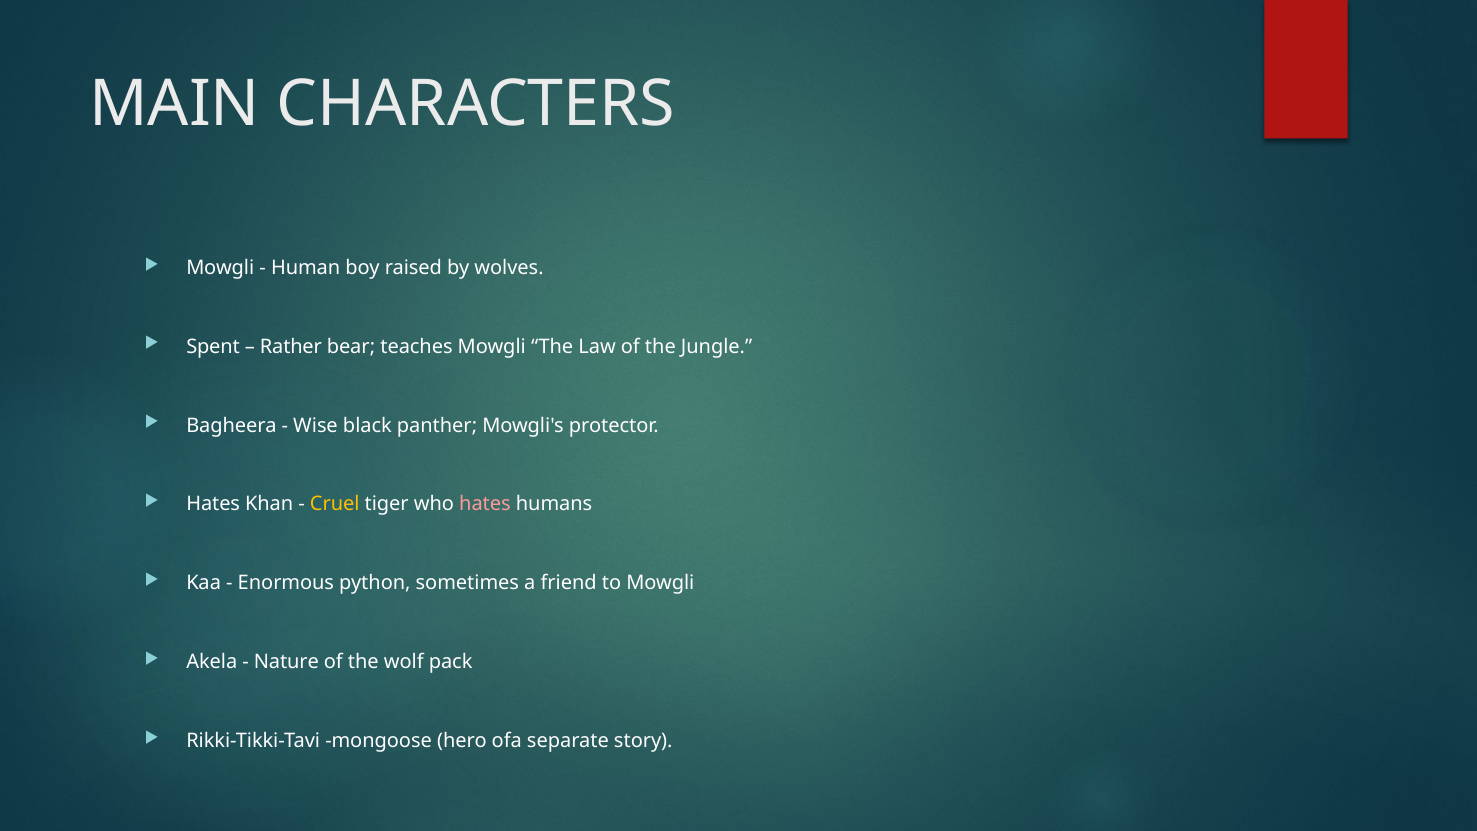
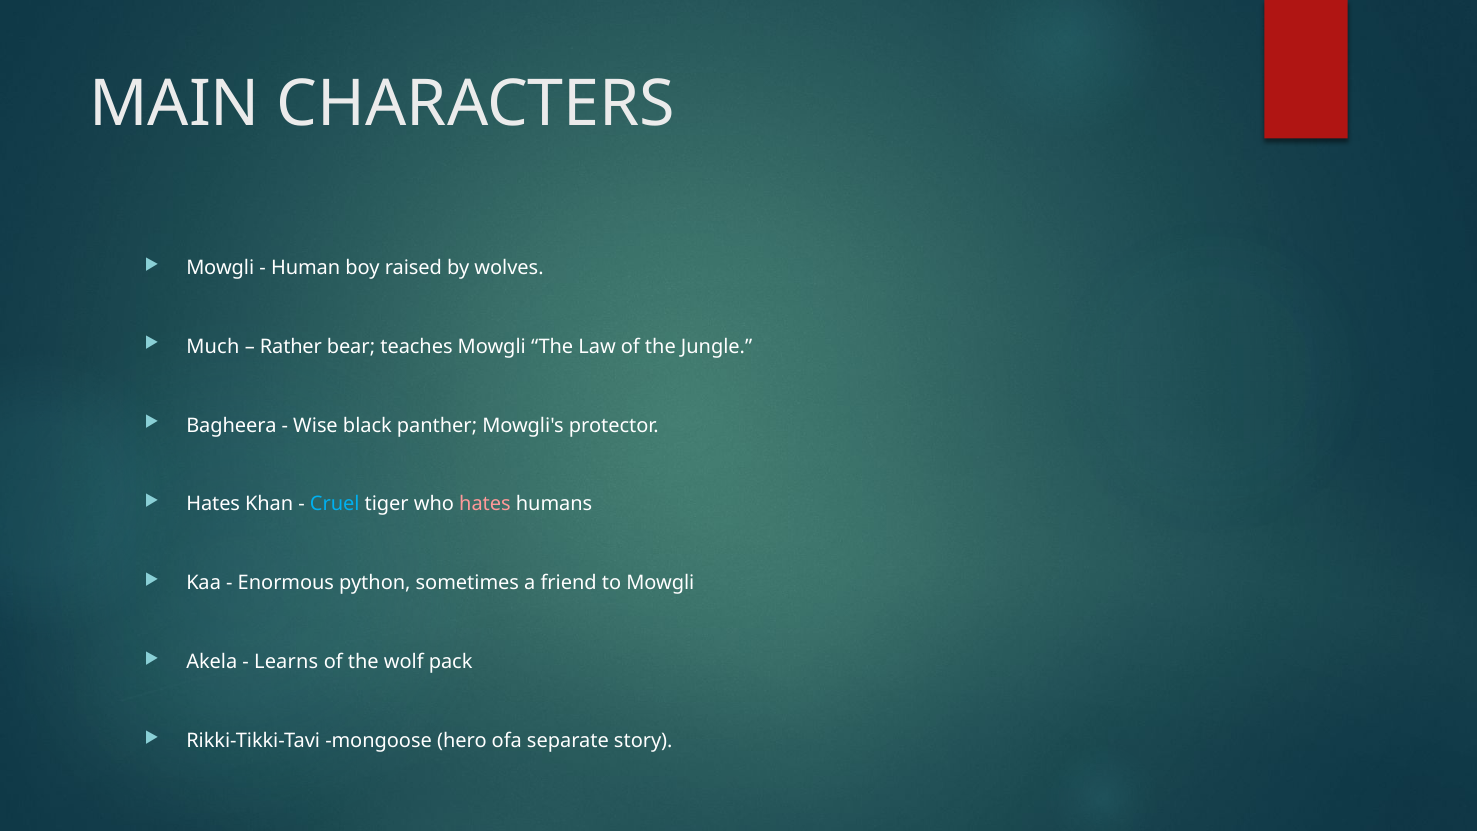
Spent: Spent -> Much (213, 347)
Cruel colour: yellow -> light blue (335, 504)
Nature: Nature -> Learns (286, 662)
